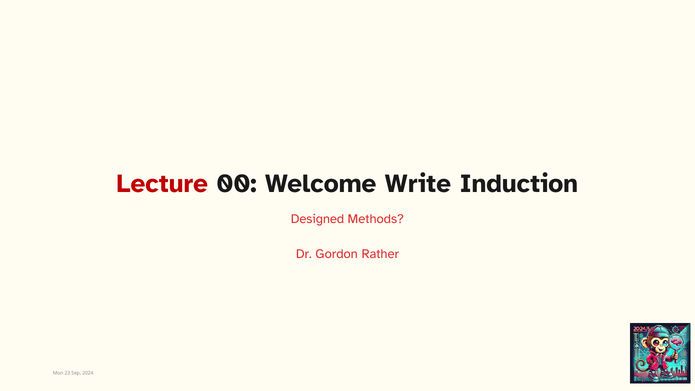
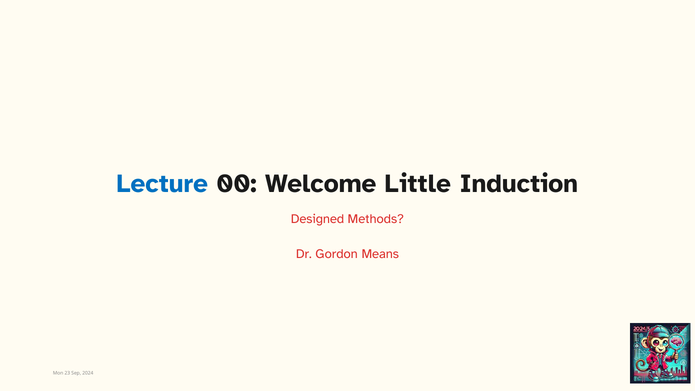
Lecture colour: red -> blue (162, 184)
Write: Write -> Little (418, 184)
Rather: Rather -> Means (380, 254)
